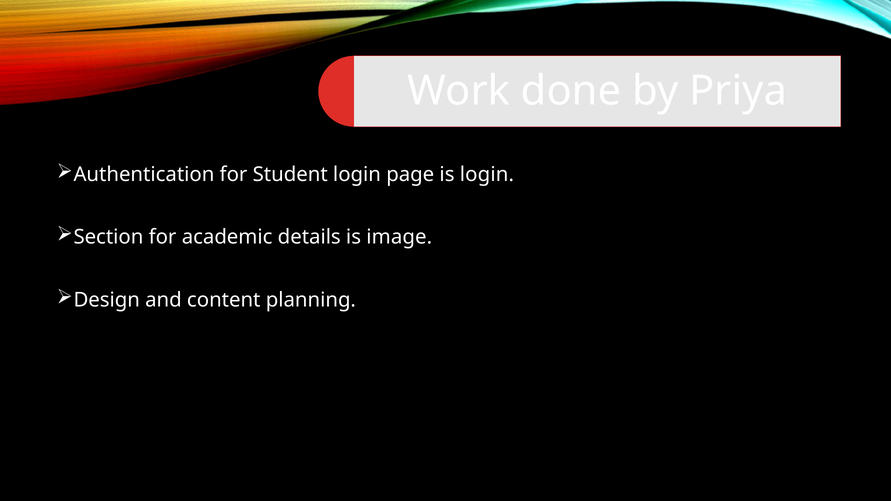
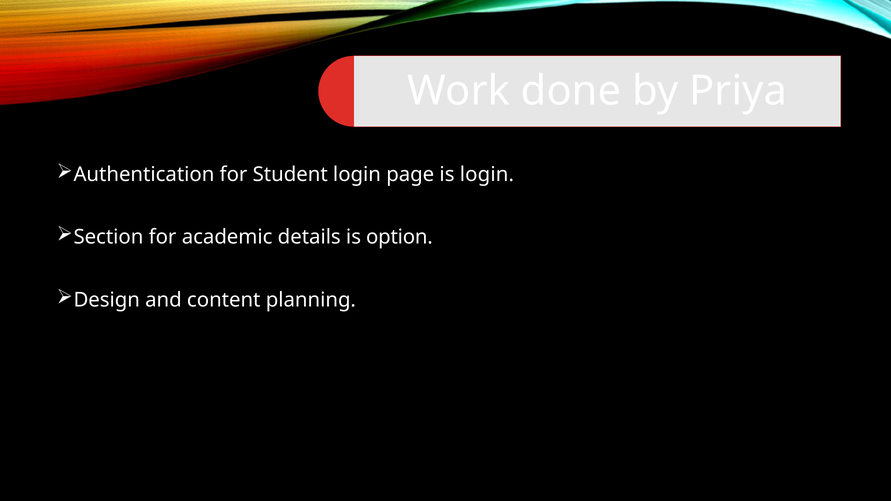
image: image -> option (399, 237)
